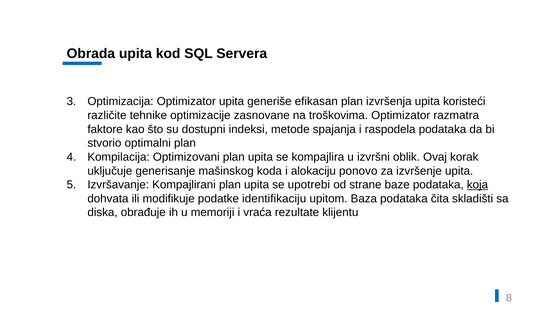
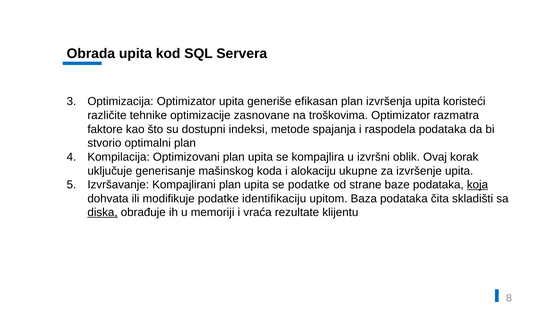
ponovo: ponovo -> ukupne (358, 171)
se upotrebi: upotrebi -> podatke (309, 185)
diska underline: none -> present (102, 212)
